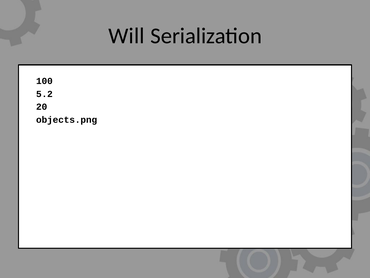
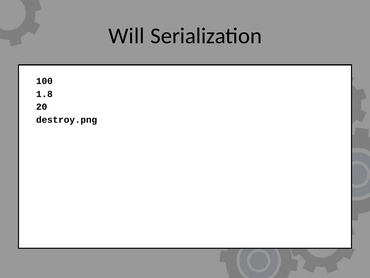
5.2: 5.2 -> 1.8 (44, 94)
objects.png: objects.png -> destroy.png (67, 120)
